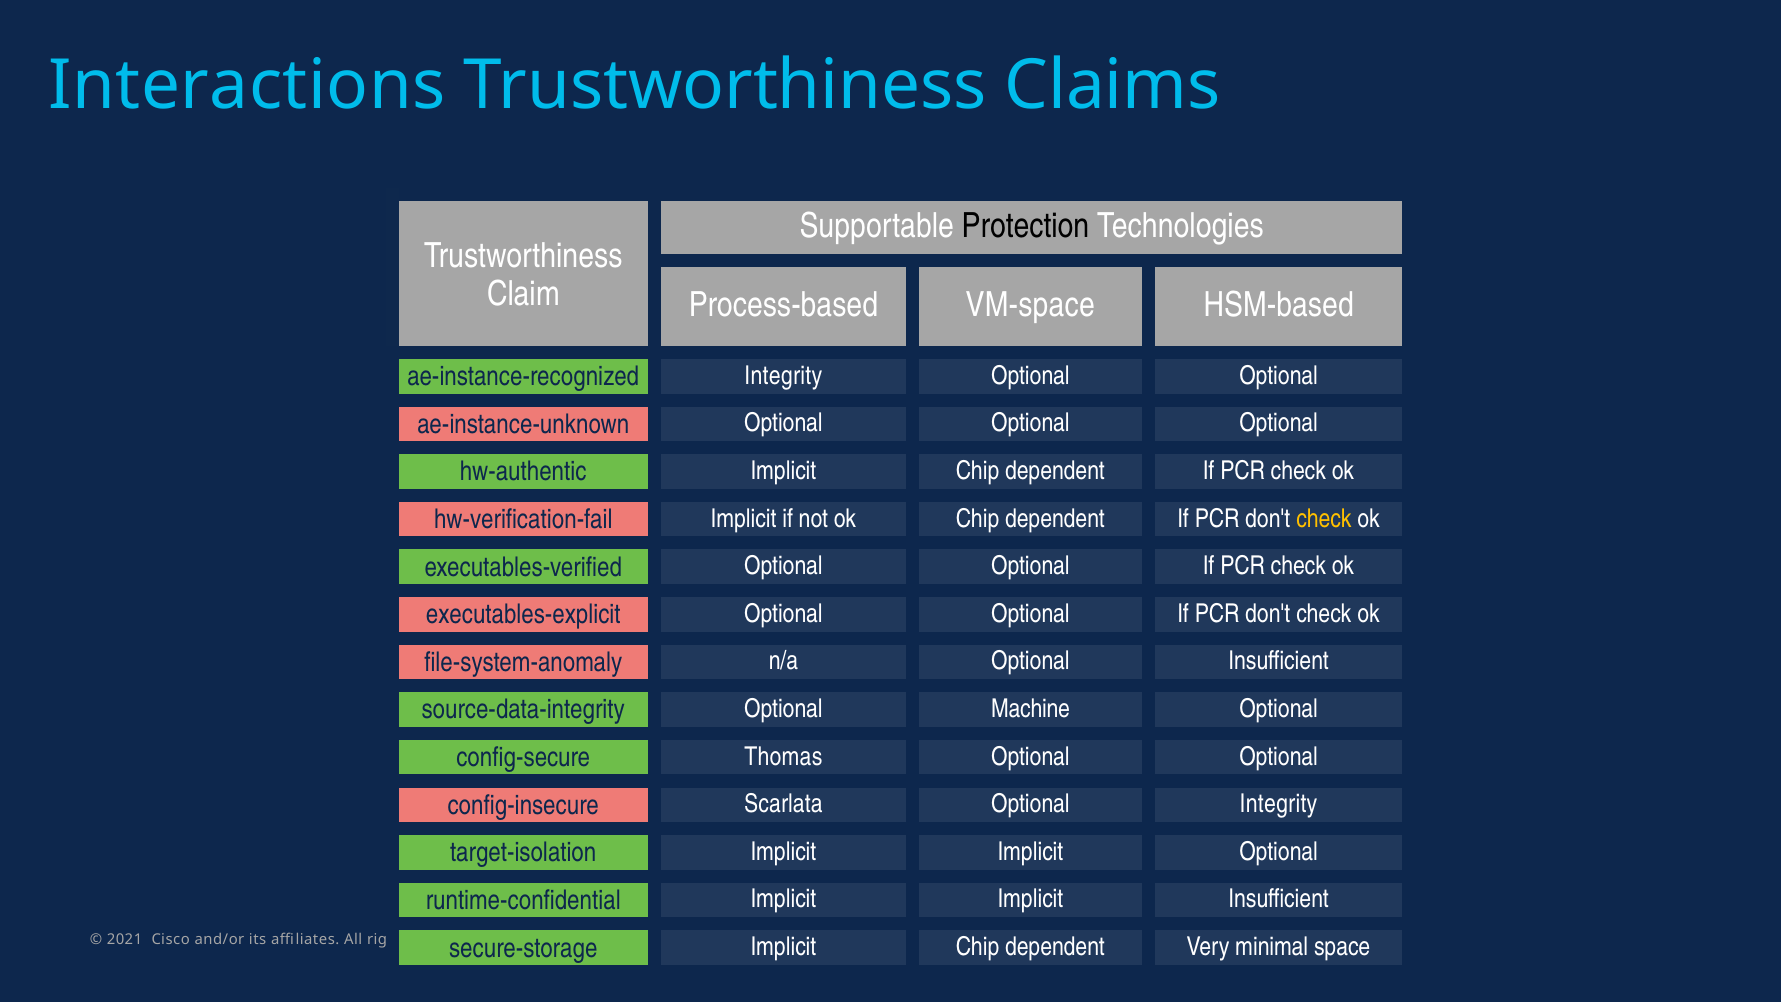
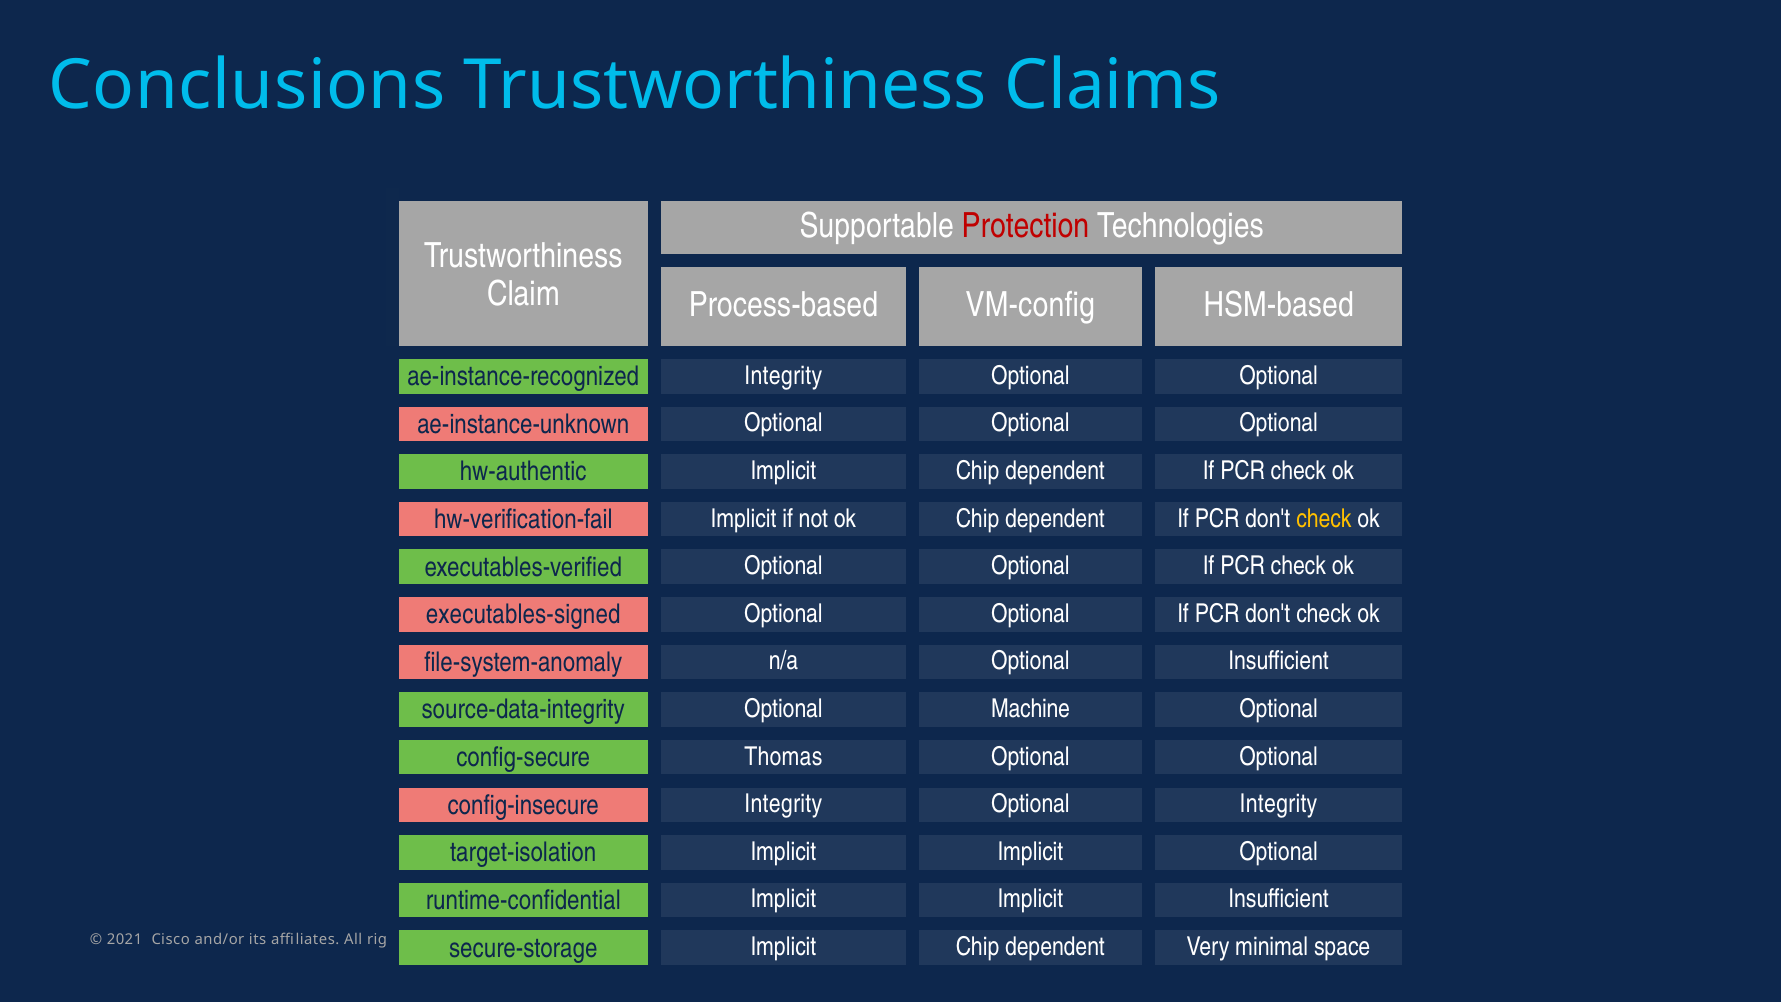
Interactions: Interactions -> Conclusions (247, 85)
Protection colour: black -> red (1025, 226)
VM-space: VM-space -> VM-config (1030, 305)
executables-explicit: executables-explicit -> executables-signed (523, 615)
config-insecure Scarlata: Scarlata -> Integrity (783, 804)
